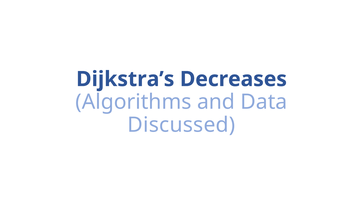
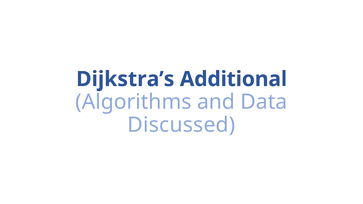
Decreases: Decreases -> Additional (233, 79)
